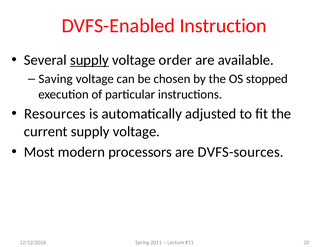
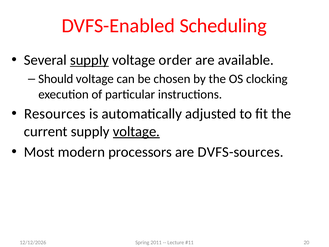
Instruction: Instruction -> Scheduling (223, 26)
Saving: Saving -> Should (56, 79)
stopped: stopped -> clocking (267, 79)
voltage underline: none -> present (136, 131)
